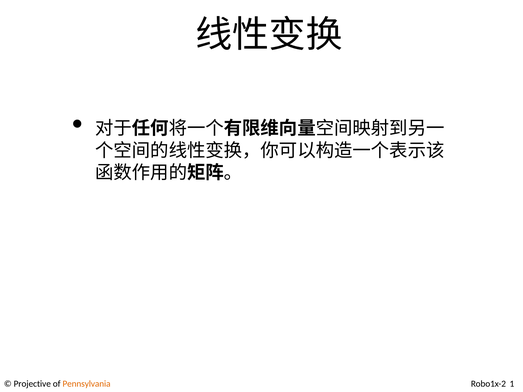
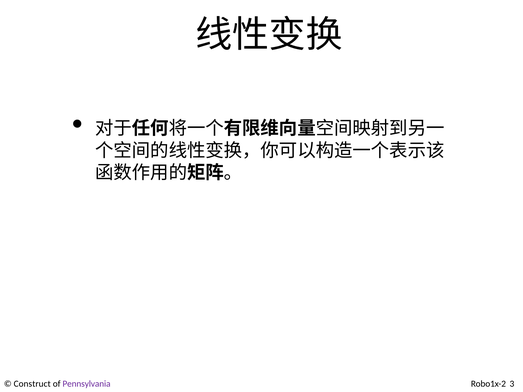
Projective: Projective -> Construct (32, 384)
Pennsylvania colour: orange -> purple (87, 384)
1: 1 -> 3 (512, 384)
